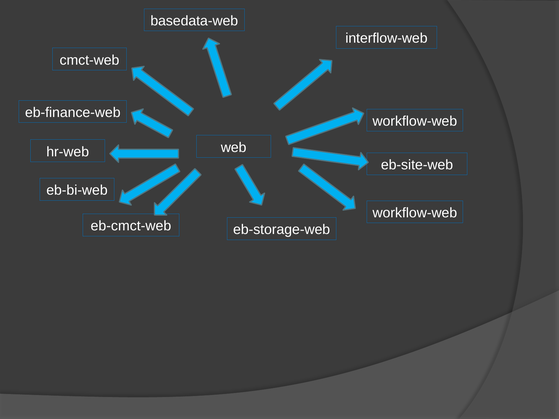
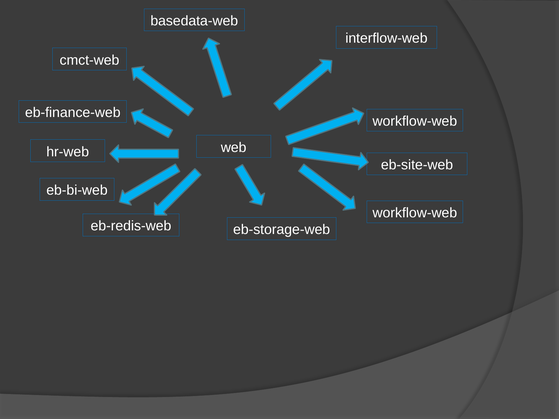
eb-cmct-web: eb-cmct-web -> eb-redis-web (131, 226)
